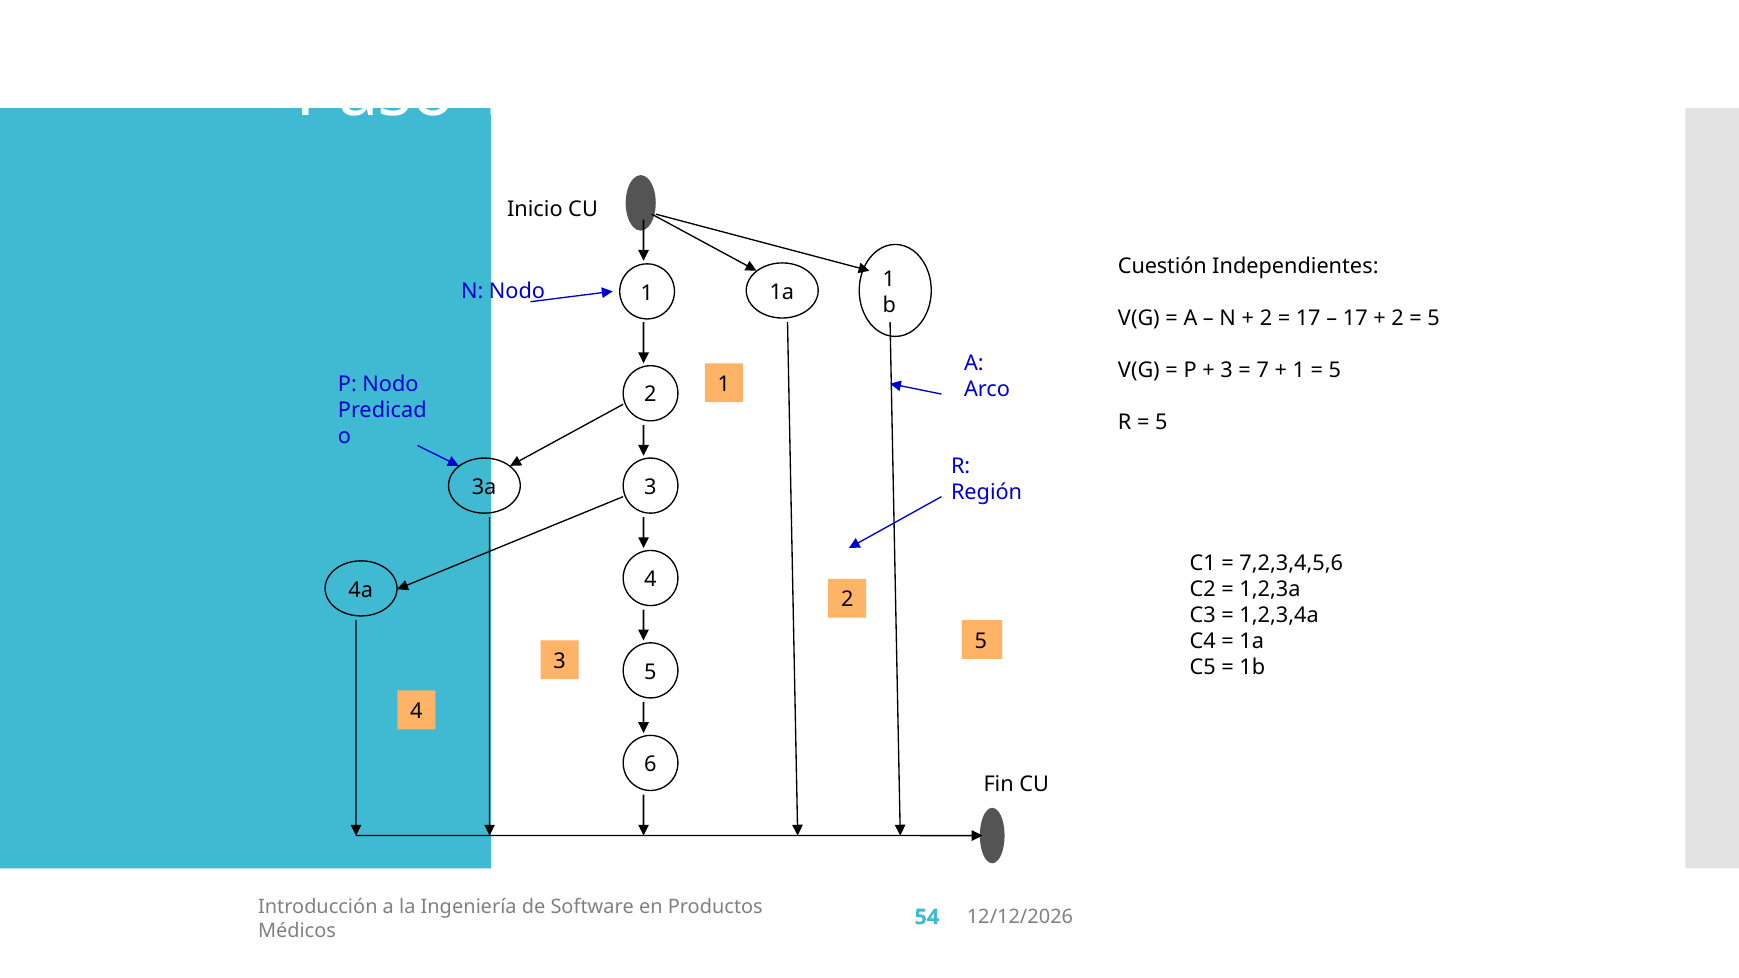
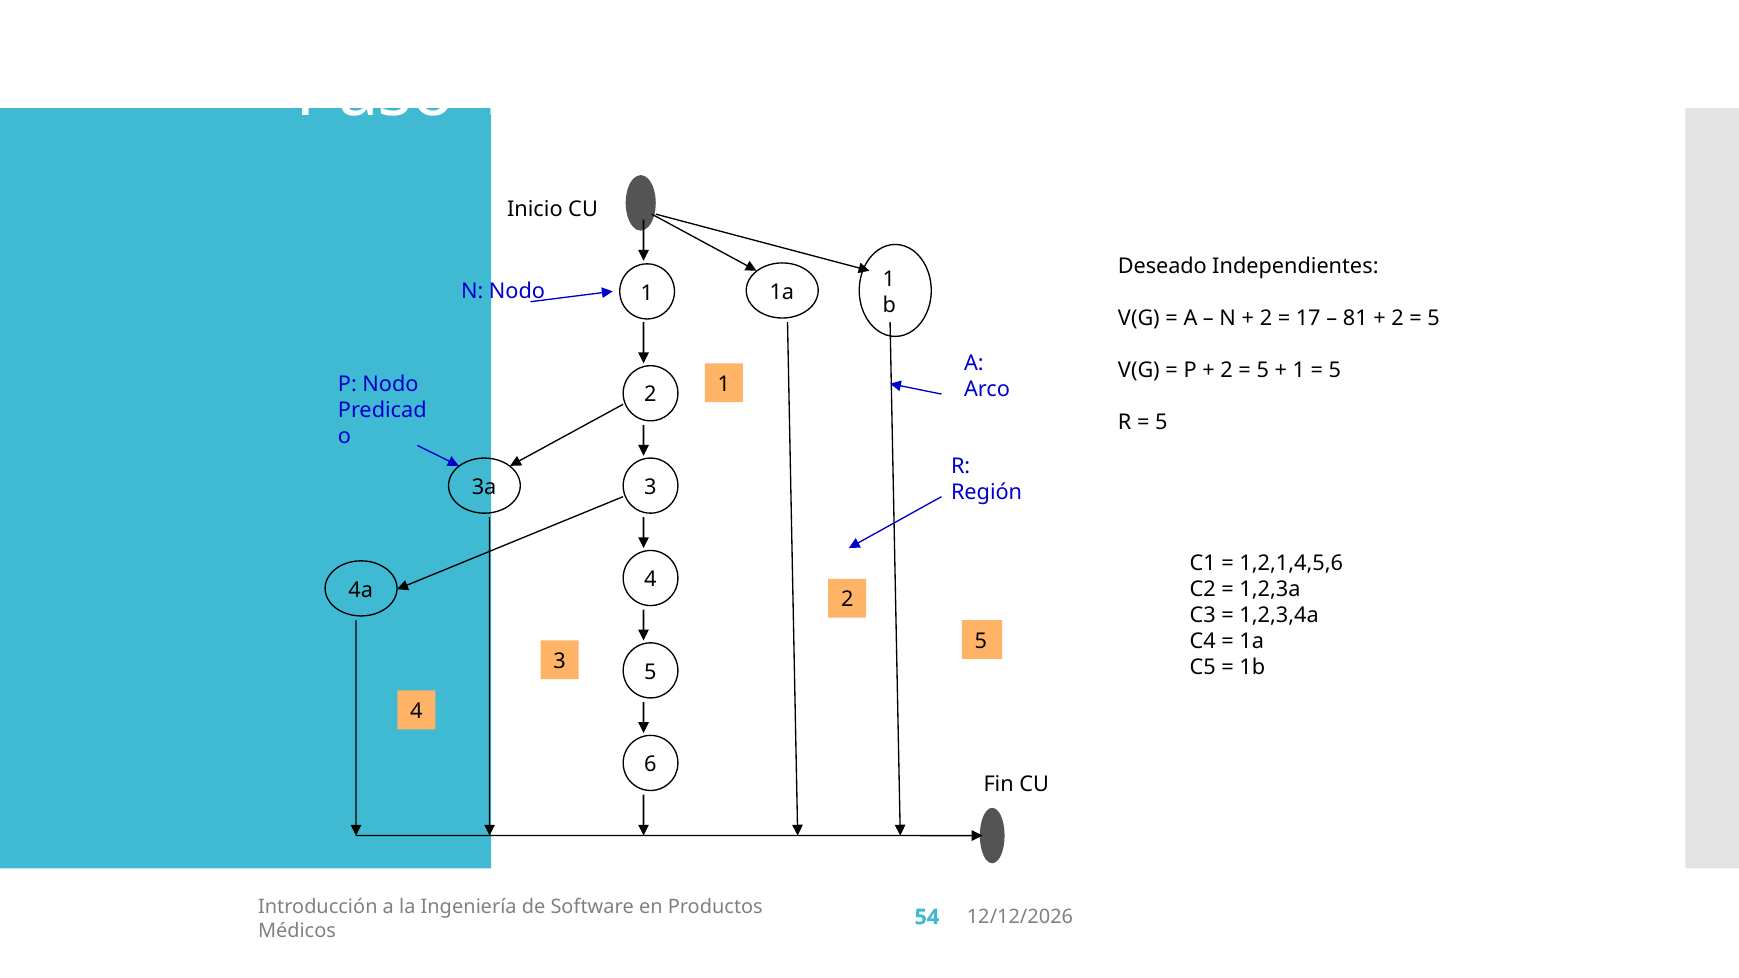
Cuestión: Cuestión -> Deseado (1162, 266)
17: 17 -> 81 (1355, 318)
3: 3 -> 2 (1226, 371)
7: 7 -> 5 (1263, 371)
7,2,3,4,5,6: 7,2,3,4,5,6 -> 1,2,1,4,5,6 (1291, 563)
